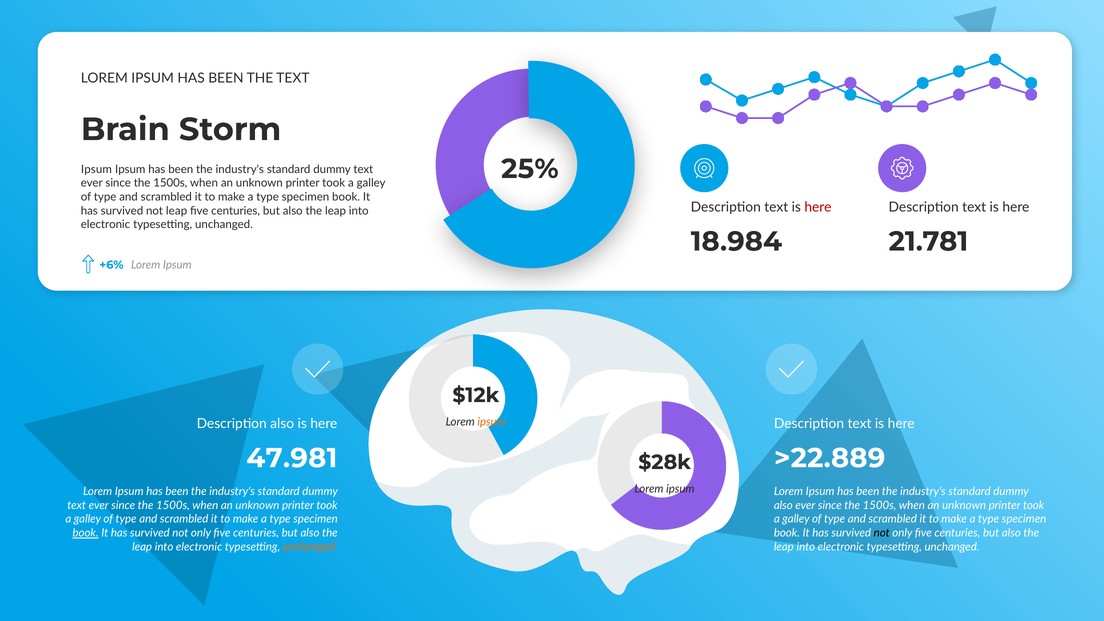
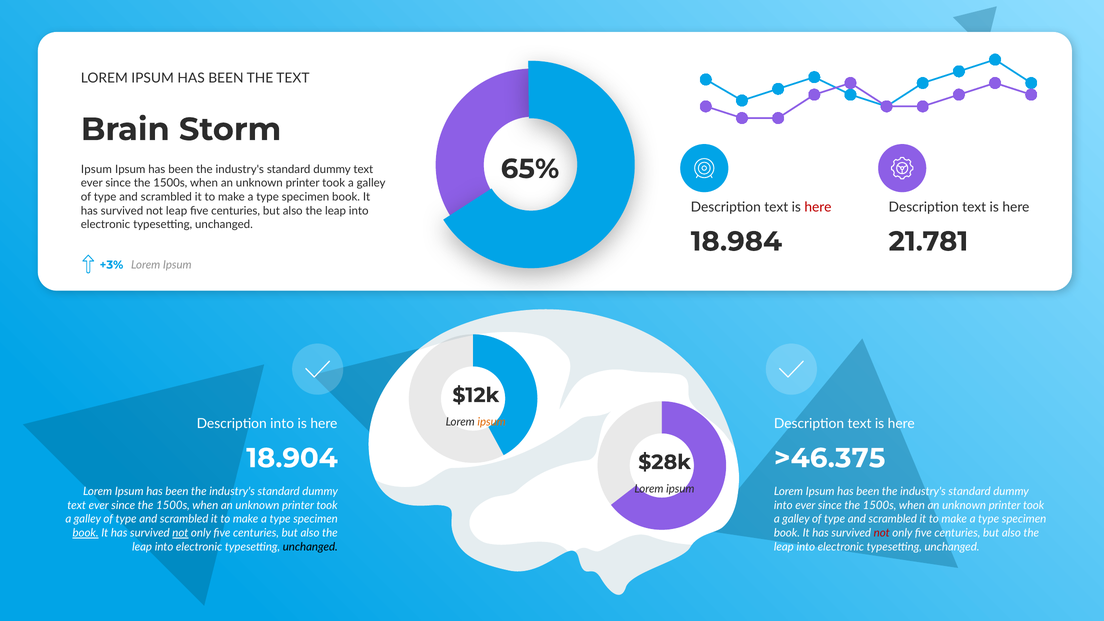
25%: 25% -> 65% (530, 169)
+6%: +6% -> +3% (111, 265)
Description also: also -> into (282, 424)
47.981: 47.981 -> 18.904 (292, 458)
>22.889: >22.889 -> >46.375 (830, 458)
also: also -> into (783, 505)
not underline: none -> present (180, 533)
not colour: black -> red (882, 533)
unchanged colour: orange -> black (310, 547)
